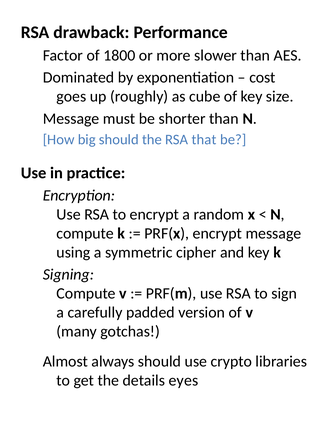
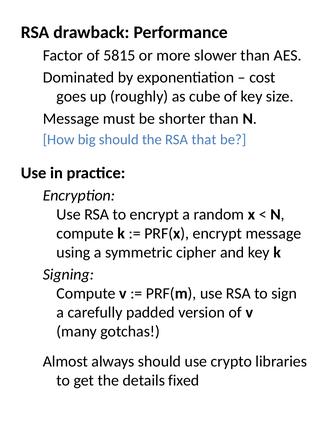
1800: 1800 -> 5815 (119, 55)
eyes: eyes -> fixed (184, 381)
